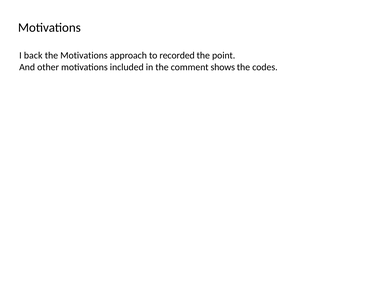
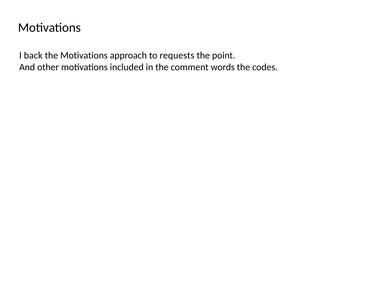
recorded: recorded -> requests (177, 55)
shows: shows -> words (223, 67)
